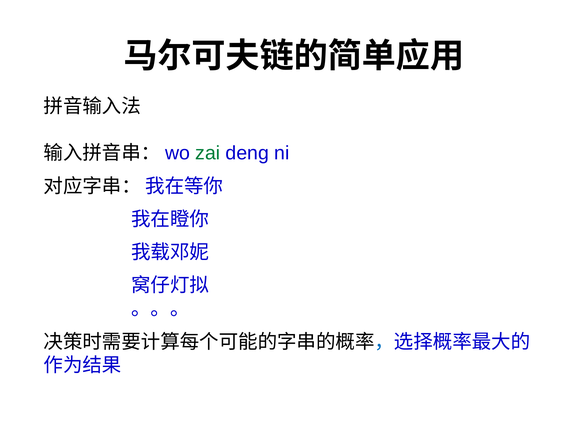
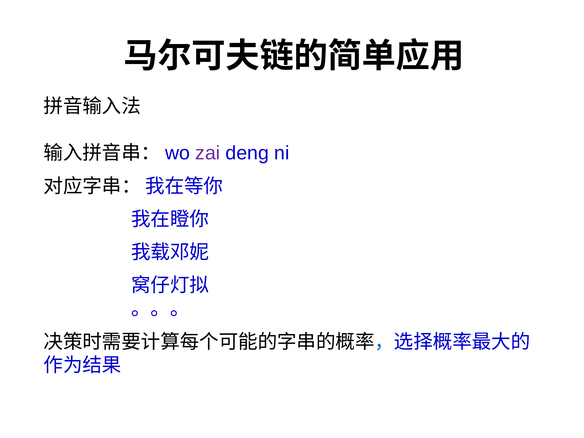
zai colour: green -> purple (208, 153)
